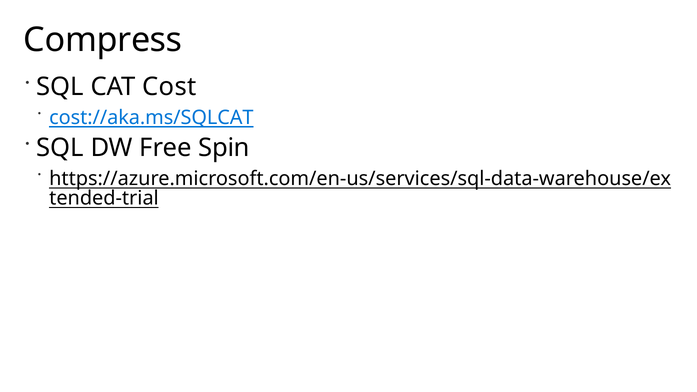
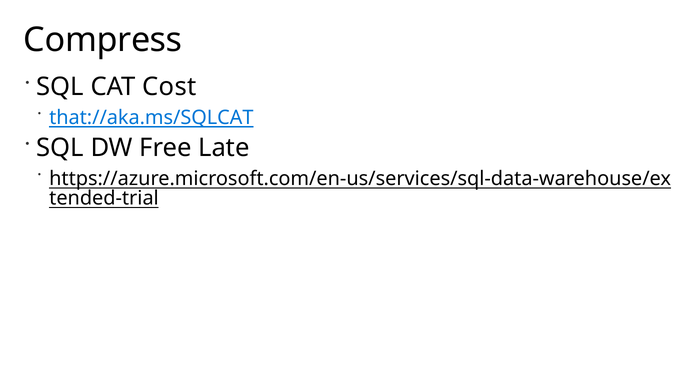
cost://aka.ms/SQLCAT: cost://aka.ms/SQLCAT -> that://aka.ms/SQLCAT (151, 118)
Spin: Spin -> Late (224, 148)
